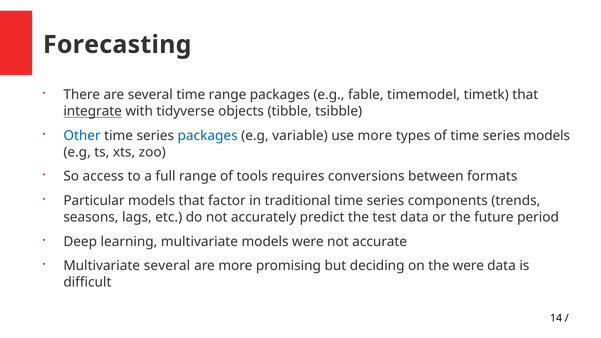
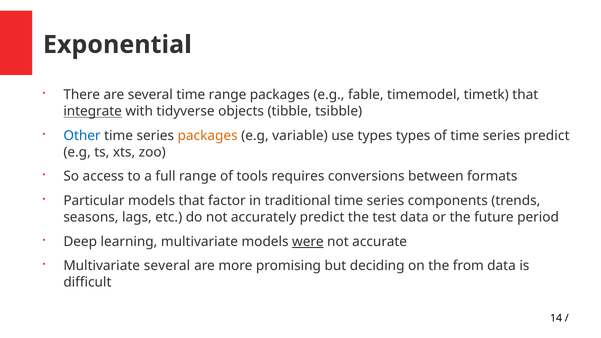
Forecasting: Forecasting -> Exponential (117, 45)
packages colour: blue -> orange (208, 136)
use more: more -> types (375, 136)
series models: models -> predict (547, 136)
were underline: none -> present (308, 242)
the were: were -> from (468, 266)
